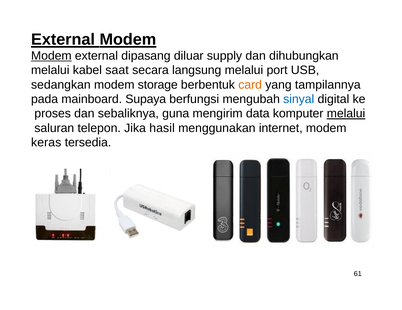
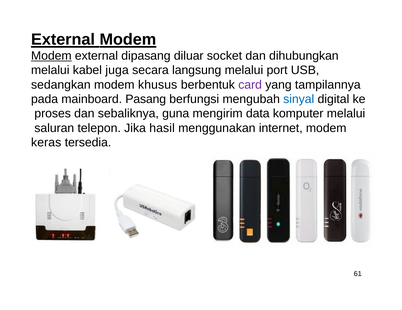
supply: supply -> socket (224, 56)
saat: saat -> juga (117, 70)
storage: storage -> khusus (158, 85)
card colour: orange -> purple (250, 85)
Supaya: Supaya -> Pasang (146, 99)
melalui underline: present -> none (346, 114)
